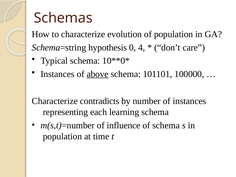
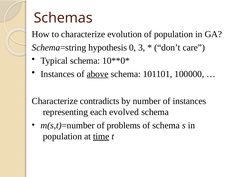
4: 4 -> 3 (142, 47)
learning: learning -> evolved (124, 112)
influence: influence -> problems (124, 125)
time underline: none -> present (101, 136)
